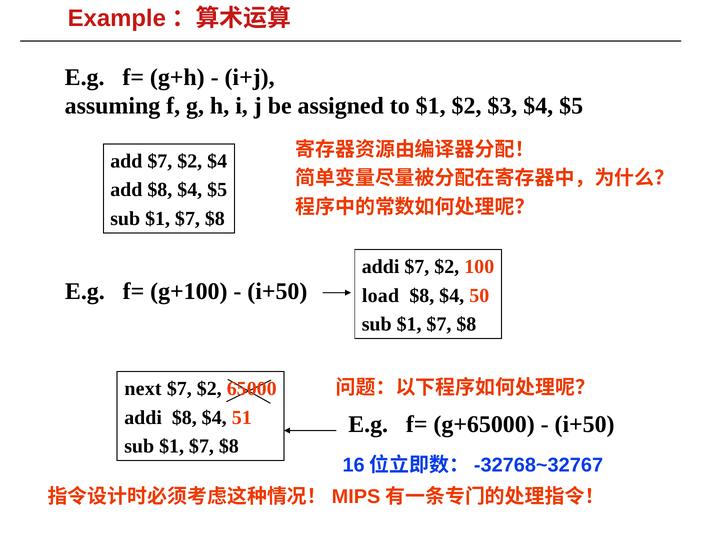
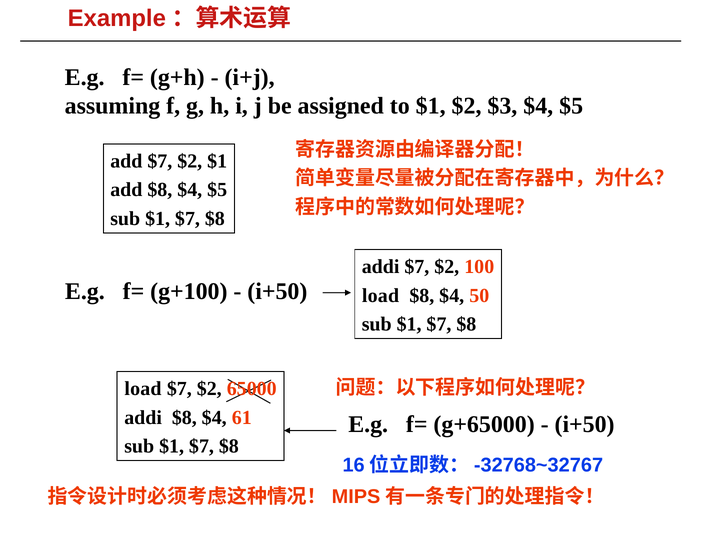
$2 $4: $4 -> $1 (217, 161)
next: next -> load (143, 388)
51: 51 -> 61 (242, 417)
